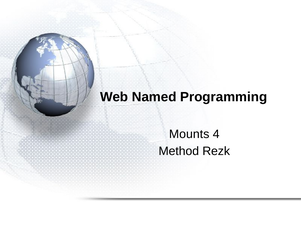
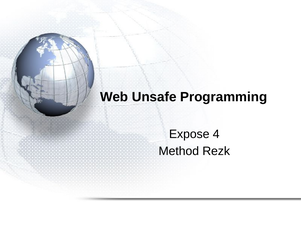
Named: Named -> Unsafe (154, 97)
Mounts: Mounts -> Expose (189, 134)
